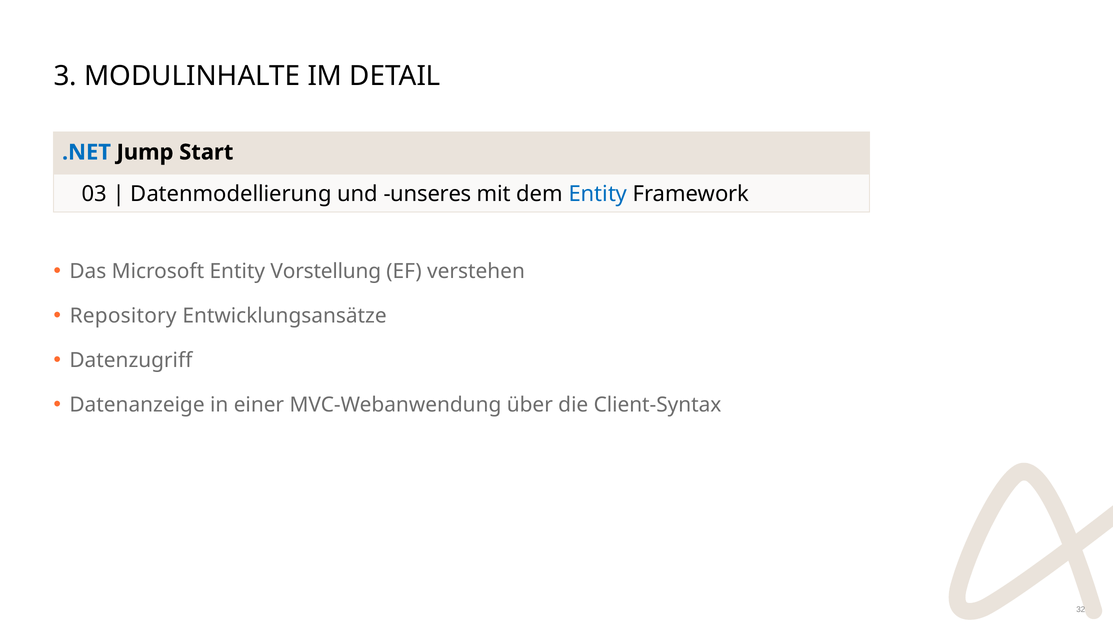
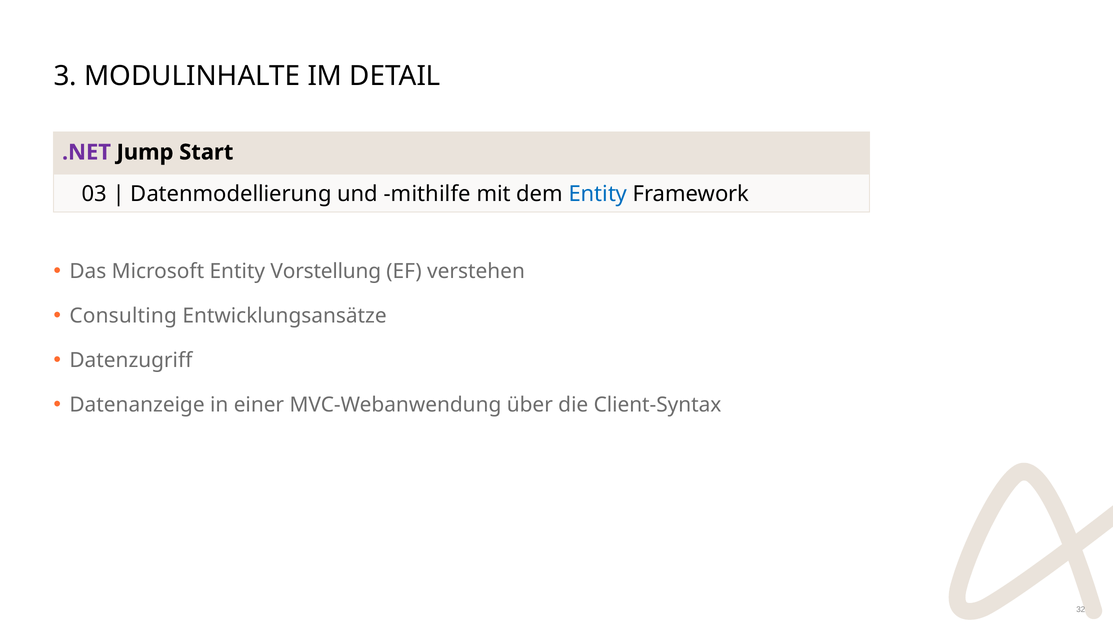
.NET colour: blue -> purple (86, 152)
unseres: unseres -> mithilfe (427, 194)
Repository: Repository -> Consulting (123, 316)
